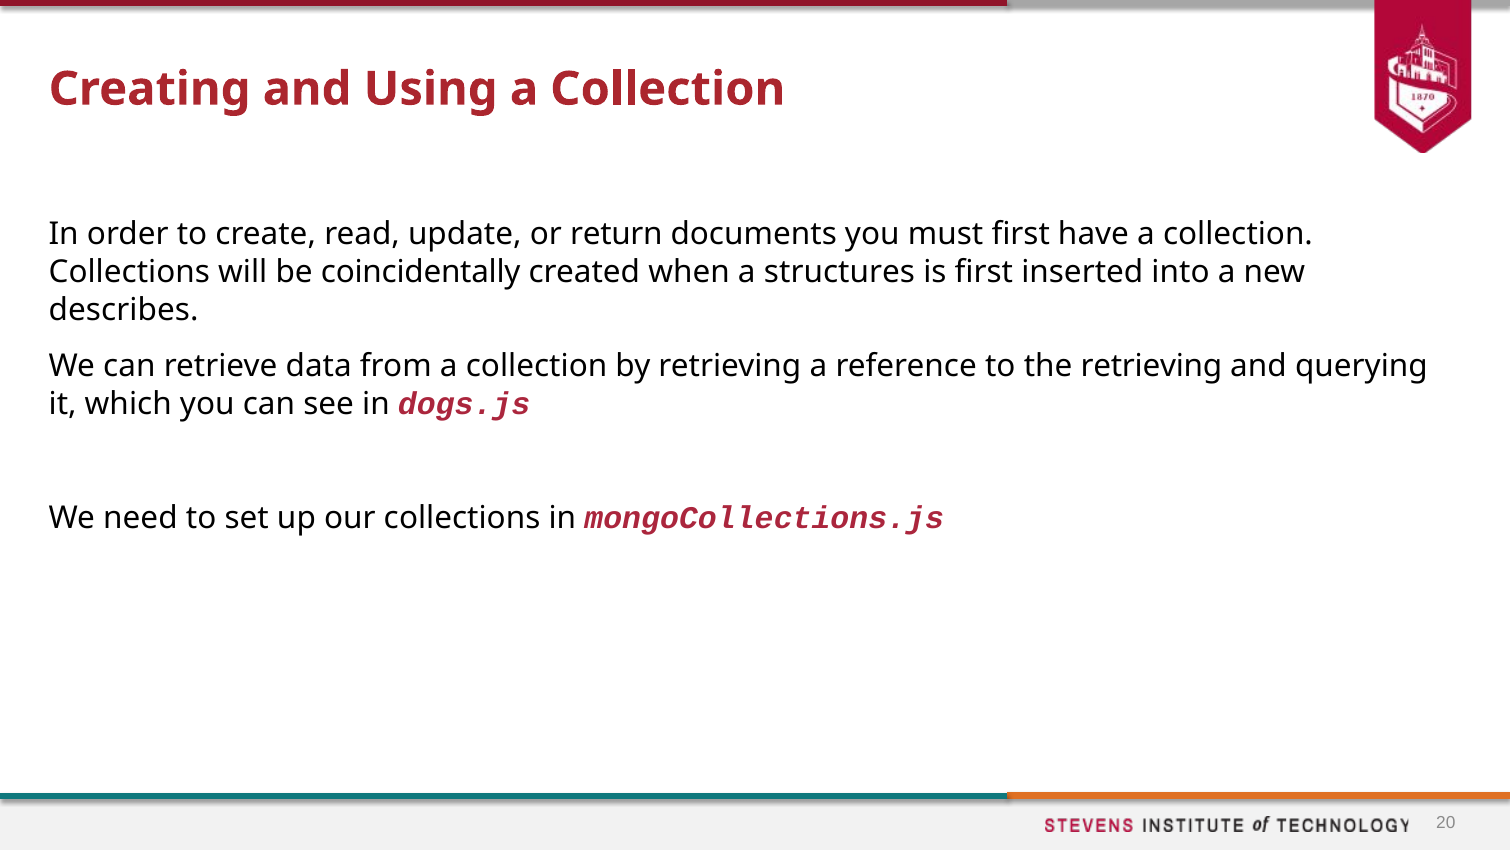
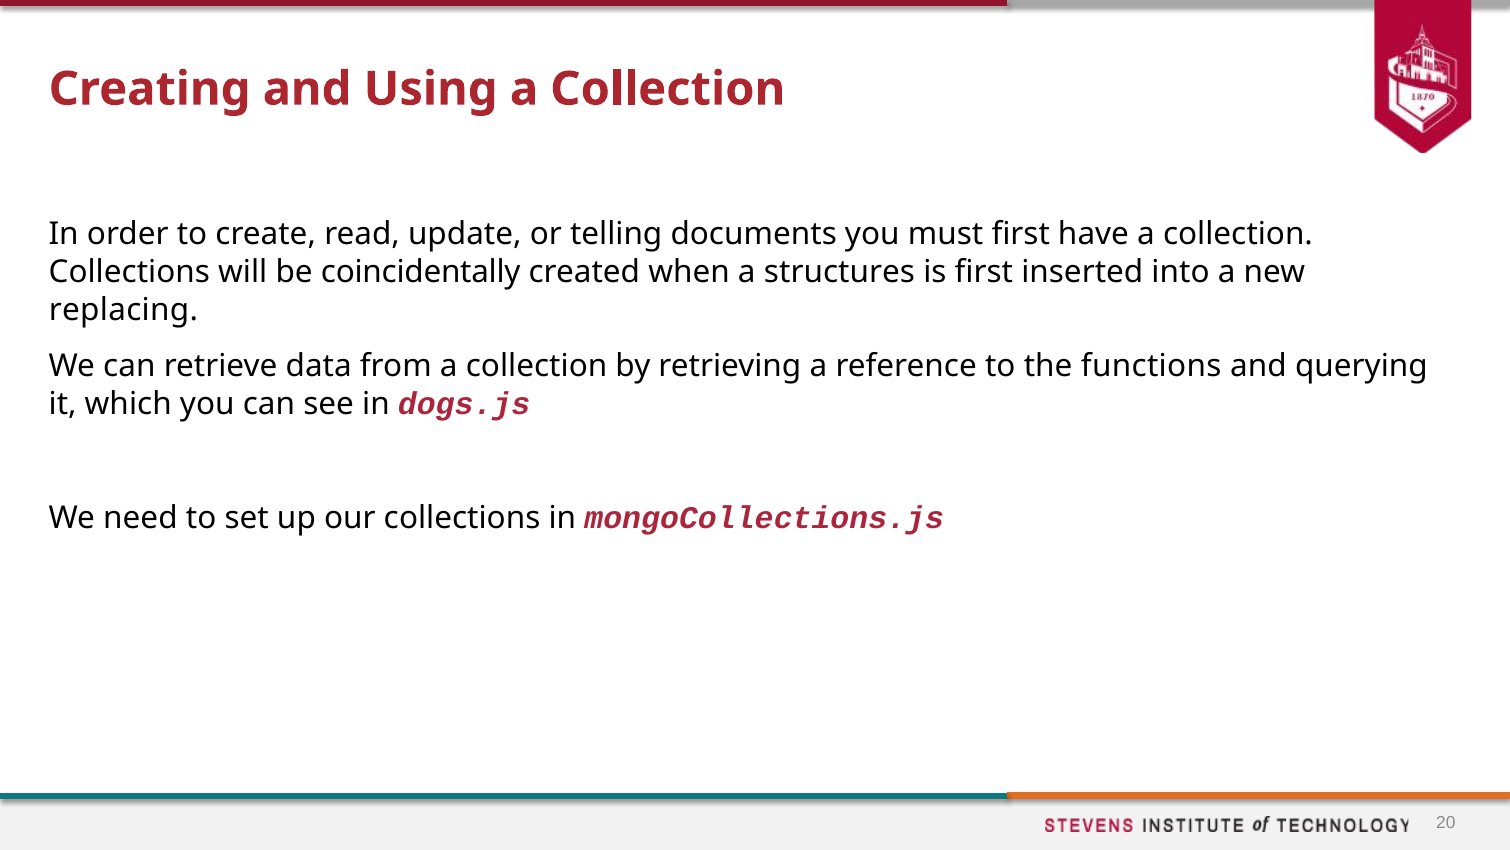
return: return -> telling (616, 234)
describes: describes -> replacing (123, 310)
the retrieving: retrieving -> functions (1151, 366)
